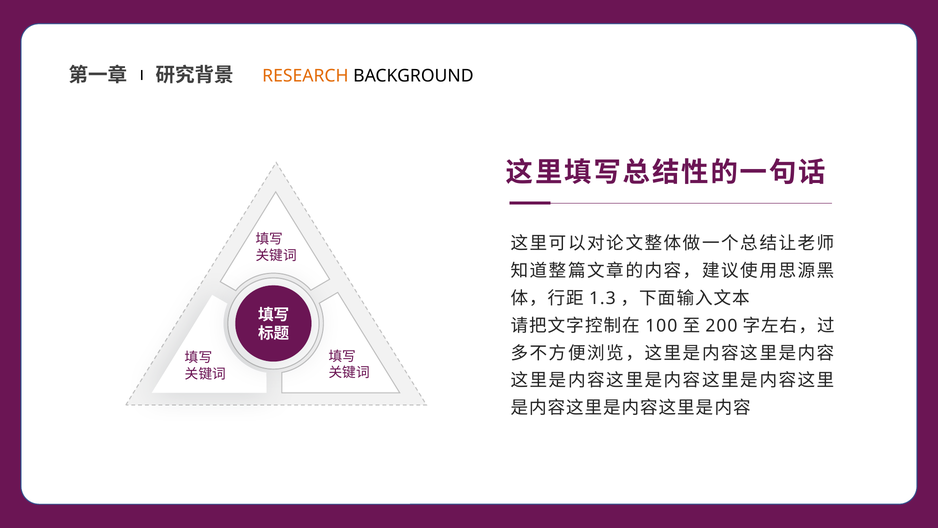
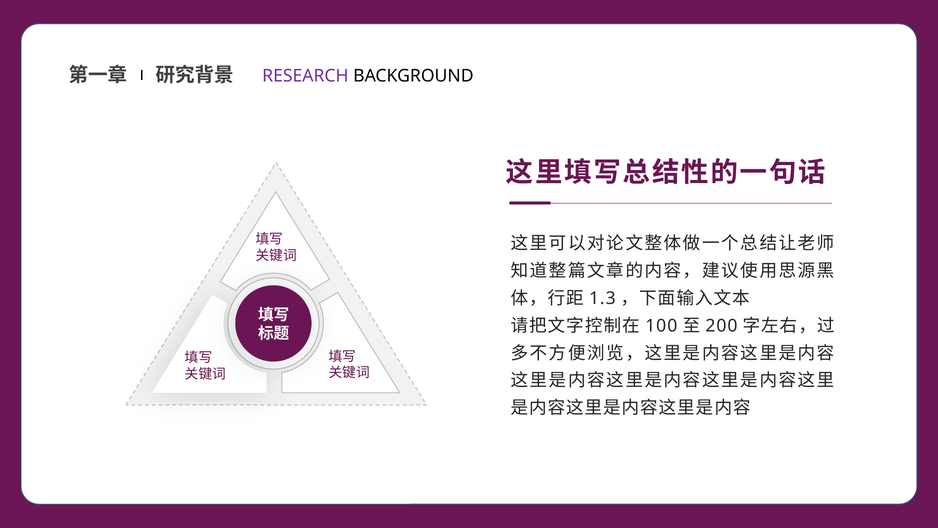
RESEARCH colour: orange -> purple (305, 76)
